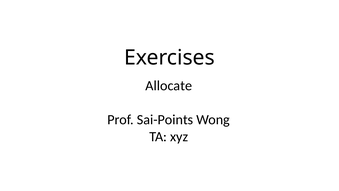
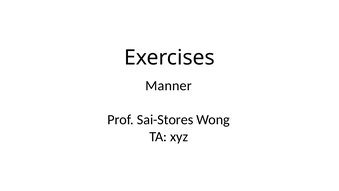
Allocate: Allocate -> Manner (169, 86)
Sai-Points: Sai-Points -> Sai-Stores (165, 120)
